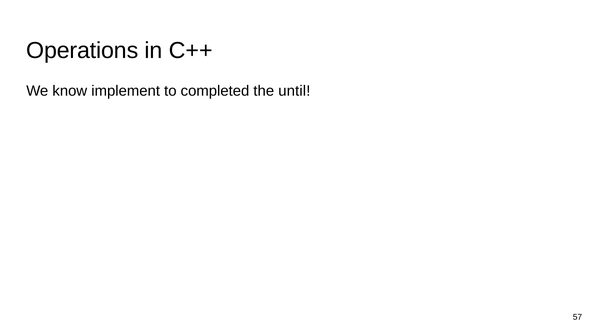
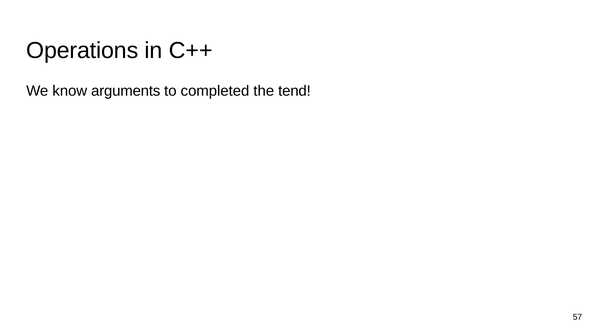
implement: implement -> arguments (126, 91)
until: until -> tend (294, 91)
